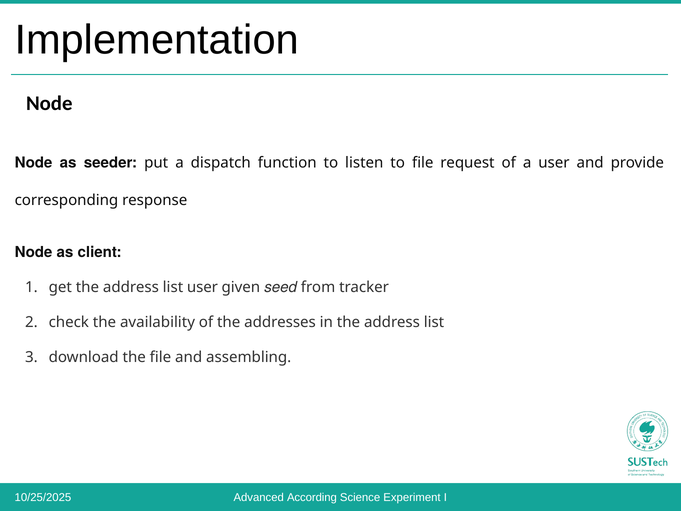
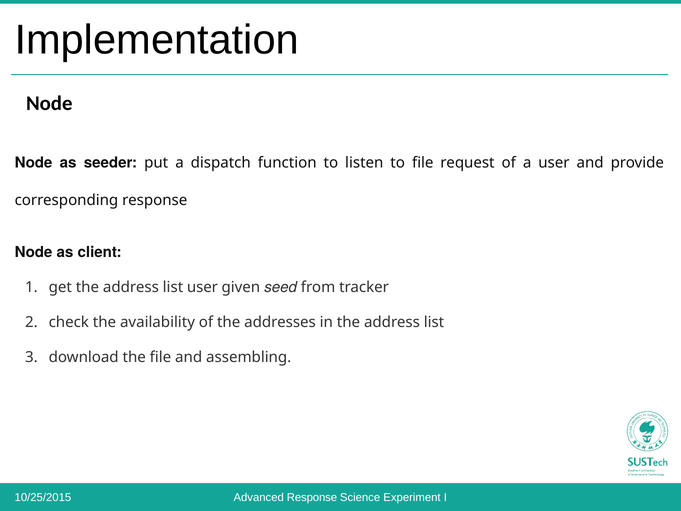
10/25/2025: 10/25/2025 -> 10/25/2015 (43, 497)
Advanced According: According -> Response (312, 497)
